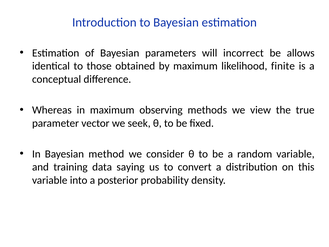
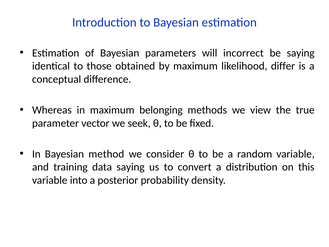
be allows: allows -> saying (301, 53)
finite: finite -> differ (283, 66)
observing: observing -> belonging (161, 110)
